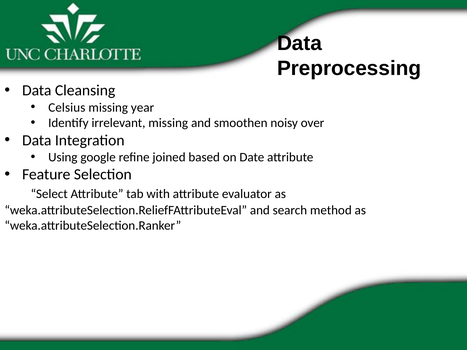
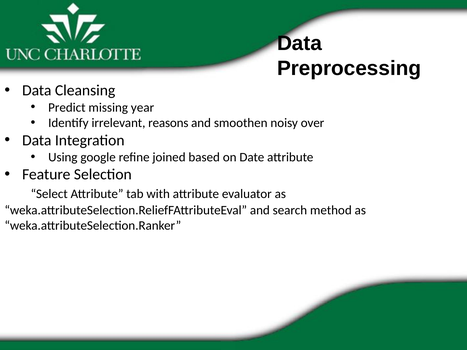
Celsius: Celsius -> Predict (67, 108)
irrelevant missing: missing -> reasons (168, 123)
